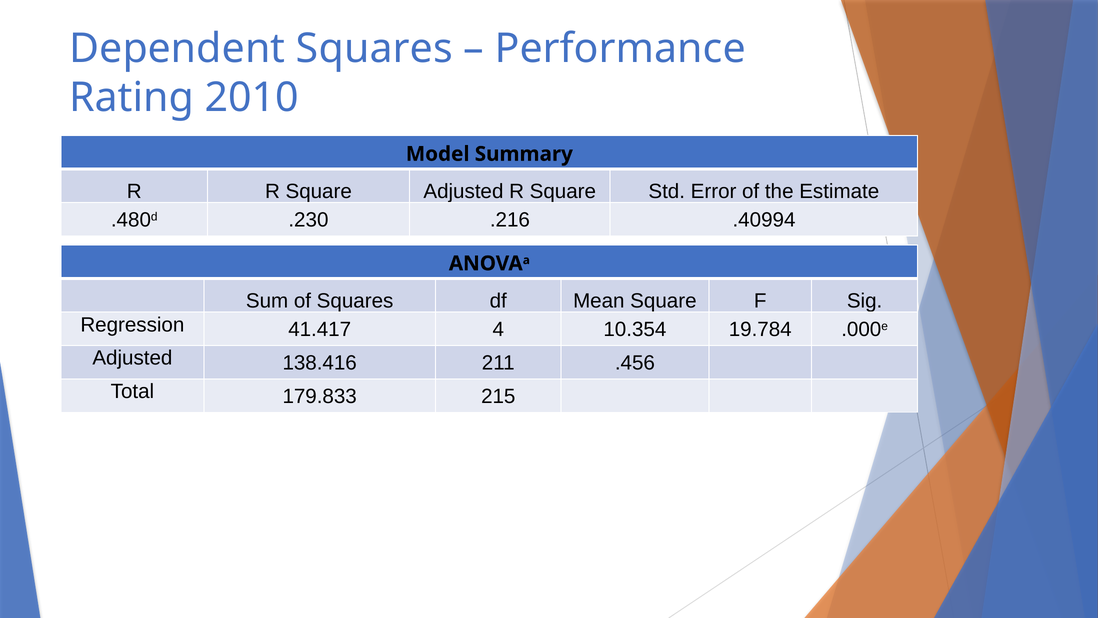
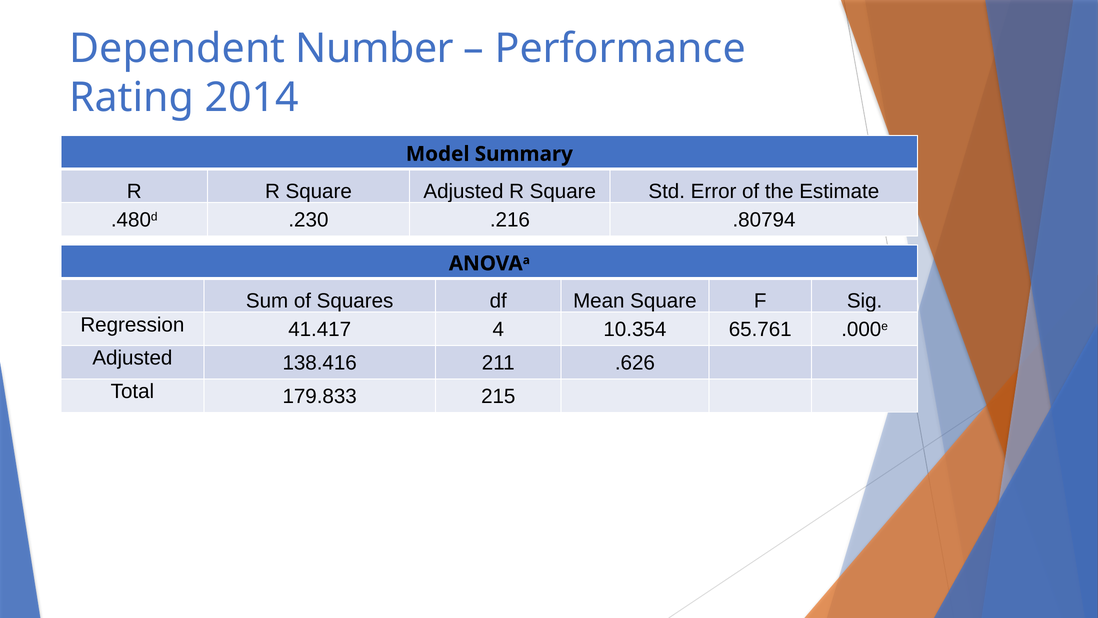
Dependent Squares: Squares -> Number (375, 48)
2010: 2010 -> 2014 (252, 98)
.40994: .40994 -> .80794 (764, 220)
19.784: 19.784 -> 65.761 (760, 329)
.456: .456 -> .626 (635, 363)
